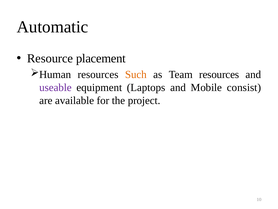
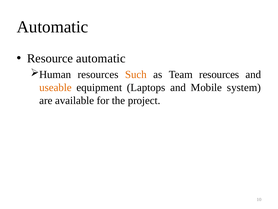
Resource placement: placement -> automatic (101, 58)
useable colour: purple -> orange (55, 87)
consist: consist -> system (244, 87)
